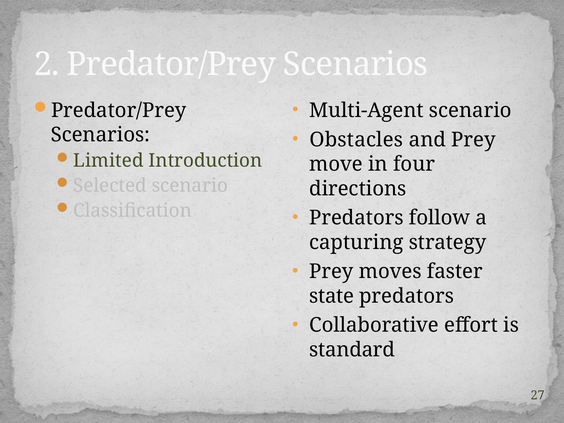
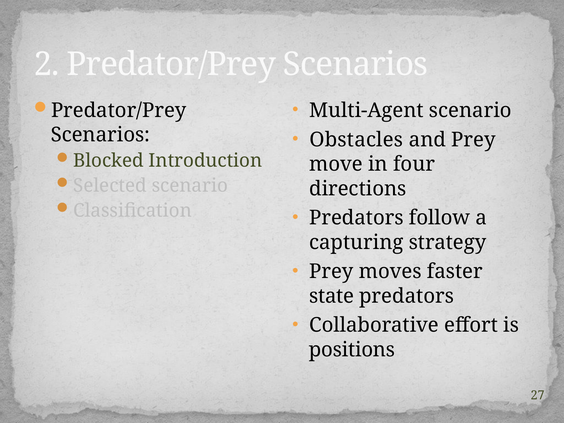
Limited: Limited -> Blocked (109, 161)
standard: standard -> positions (352, 350)
